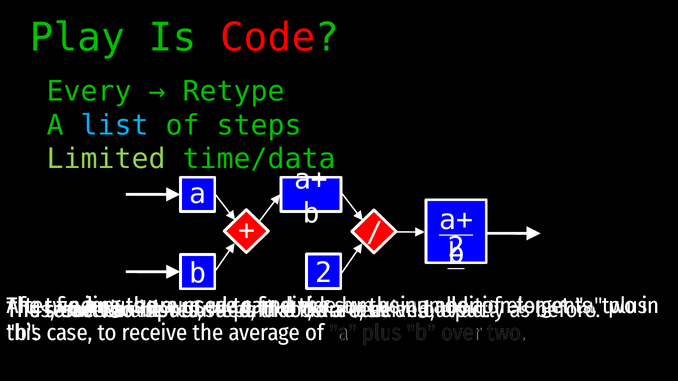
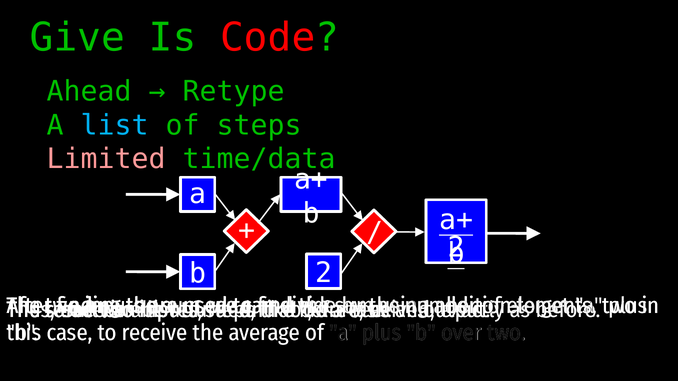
Play: Play -> Give (77, 38)
Every: Every -> Ahead (89, 91)
Limited colour: light green -> pink (106, 159)
